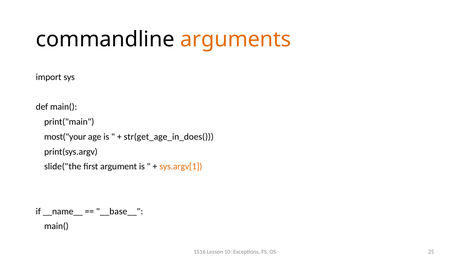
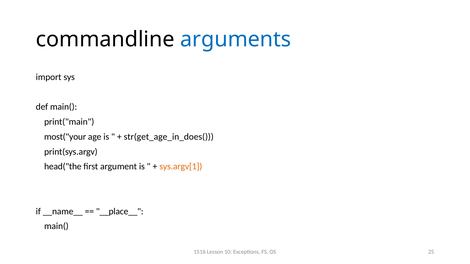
arguments colour: orange -> blue (236, 39)
slide("the: slide("the -> head("the (63, 167)
__base__: __base__ -> __place__ (120, 212)
